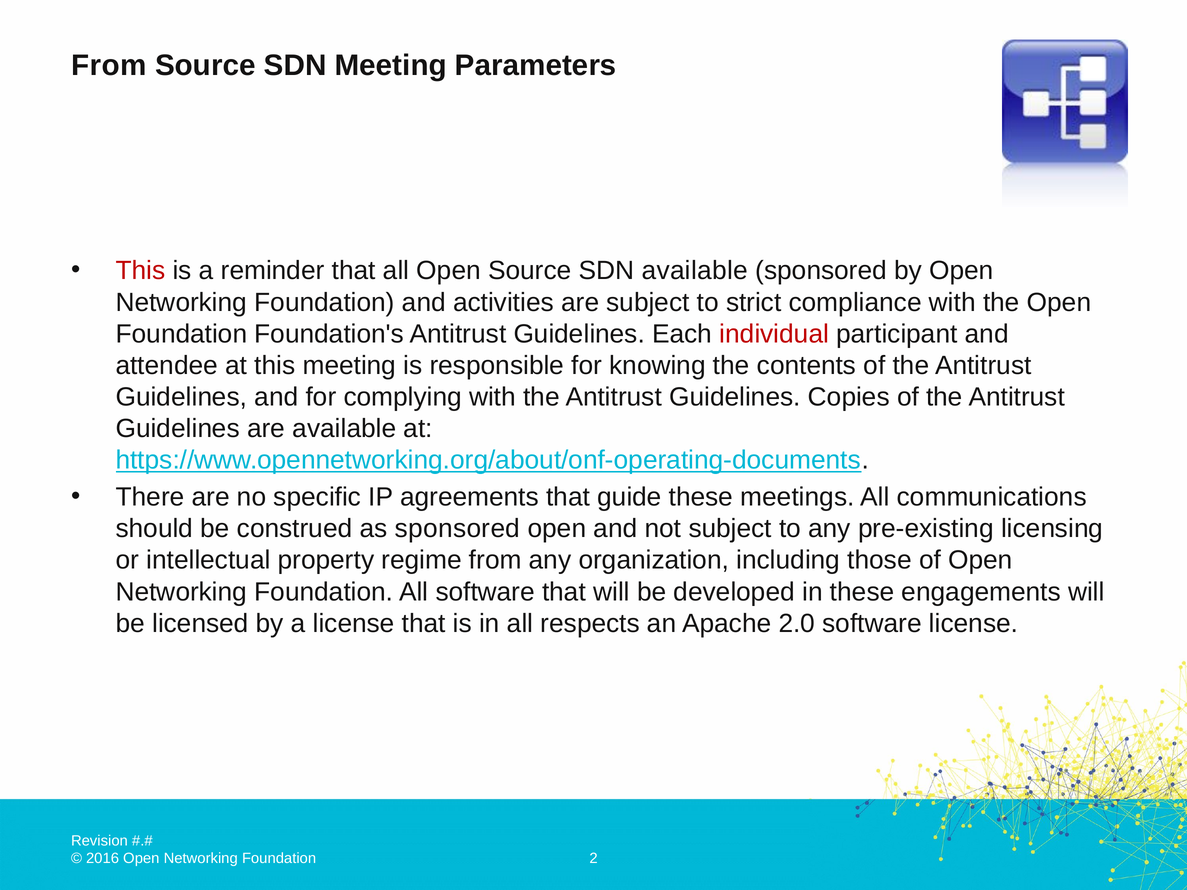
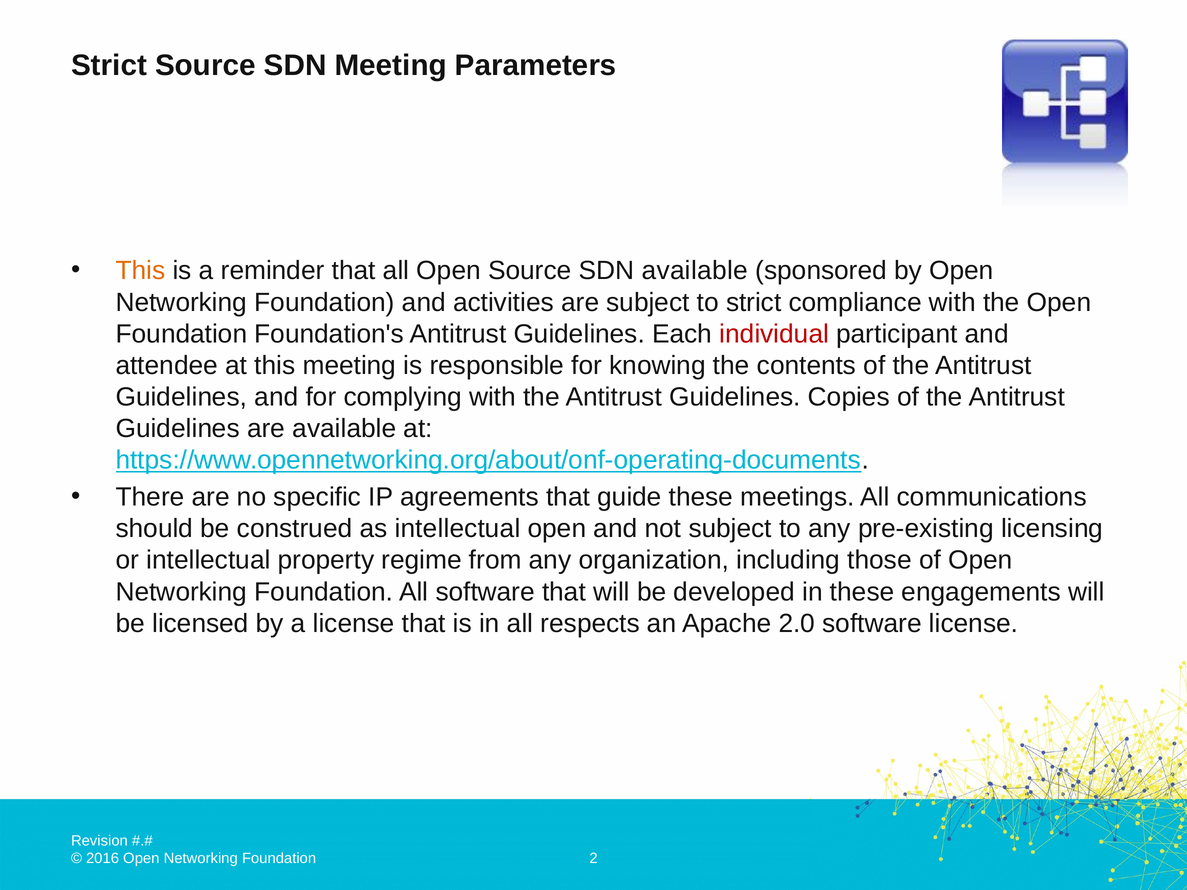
From: From -> Strict (109, 65)
This colour: red -> orange (141, 271)
as sponsored: sponsored -> intellectual (458, 529)
